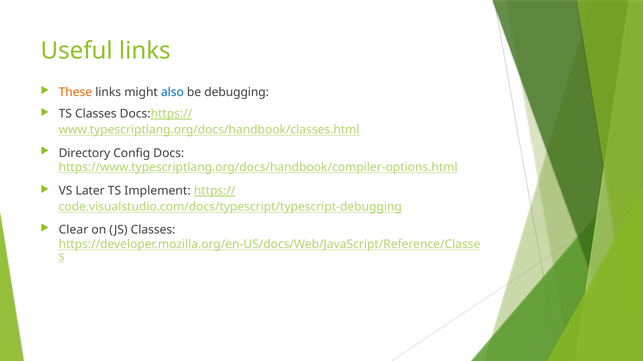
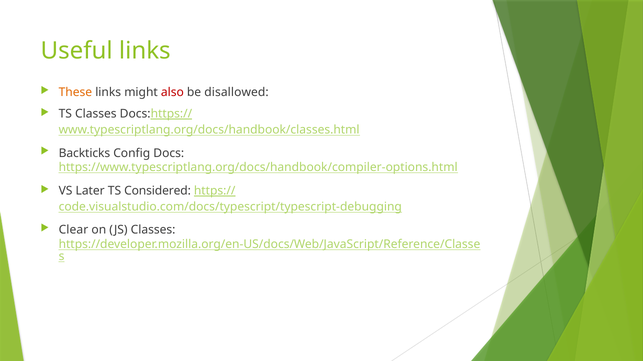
also colour: blue -> red (172, 93)
debugging: debugging -> disallowed (237, 93)
Directory: Directory -> Backticks (84, 153)
Implement: Implement -> Considered (158, 191)
